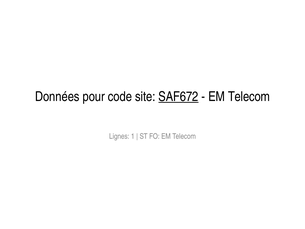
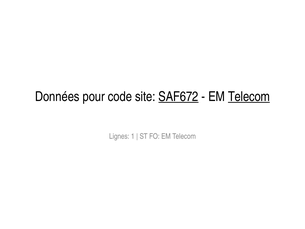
Telecom underline: none -> present (249, 97)
